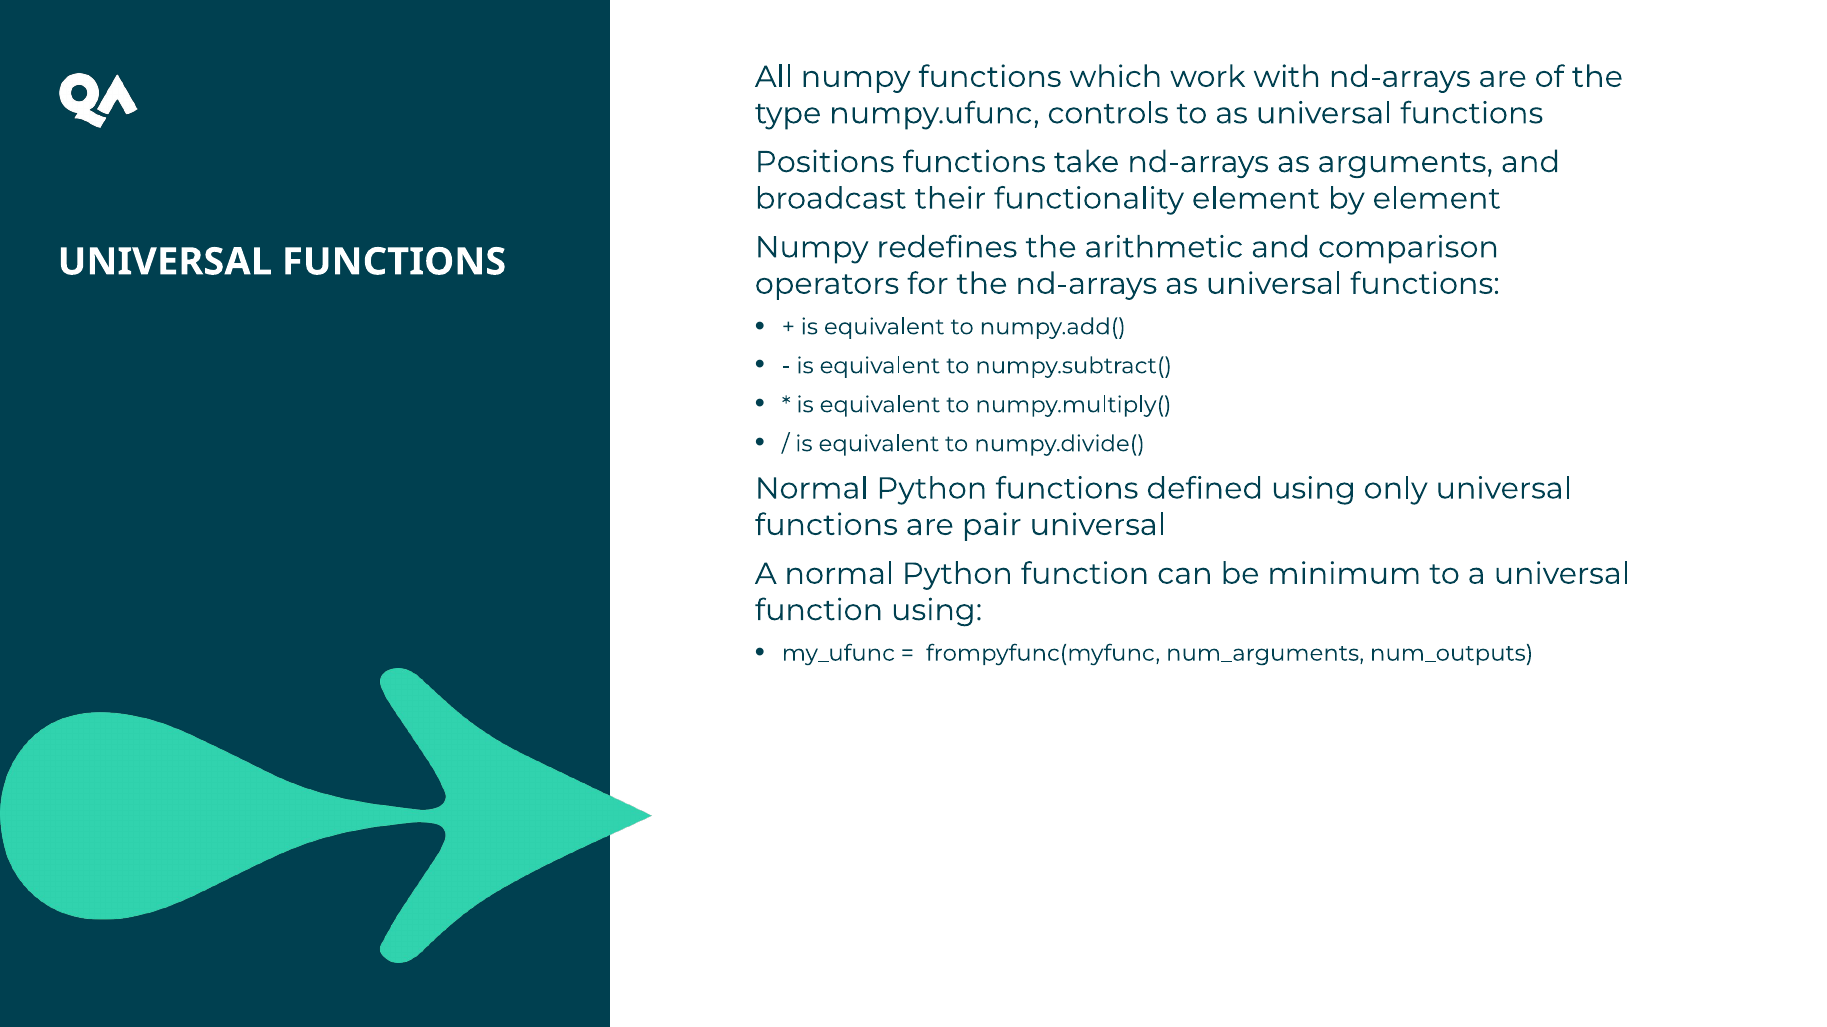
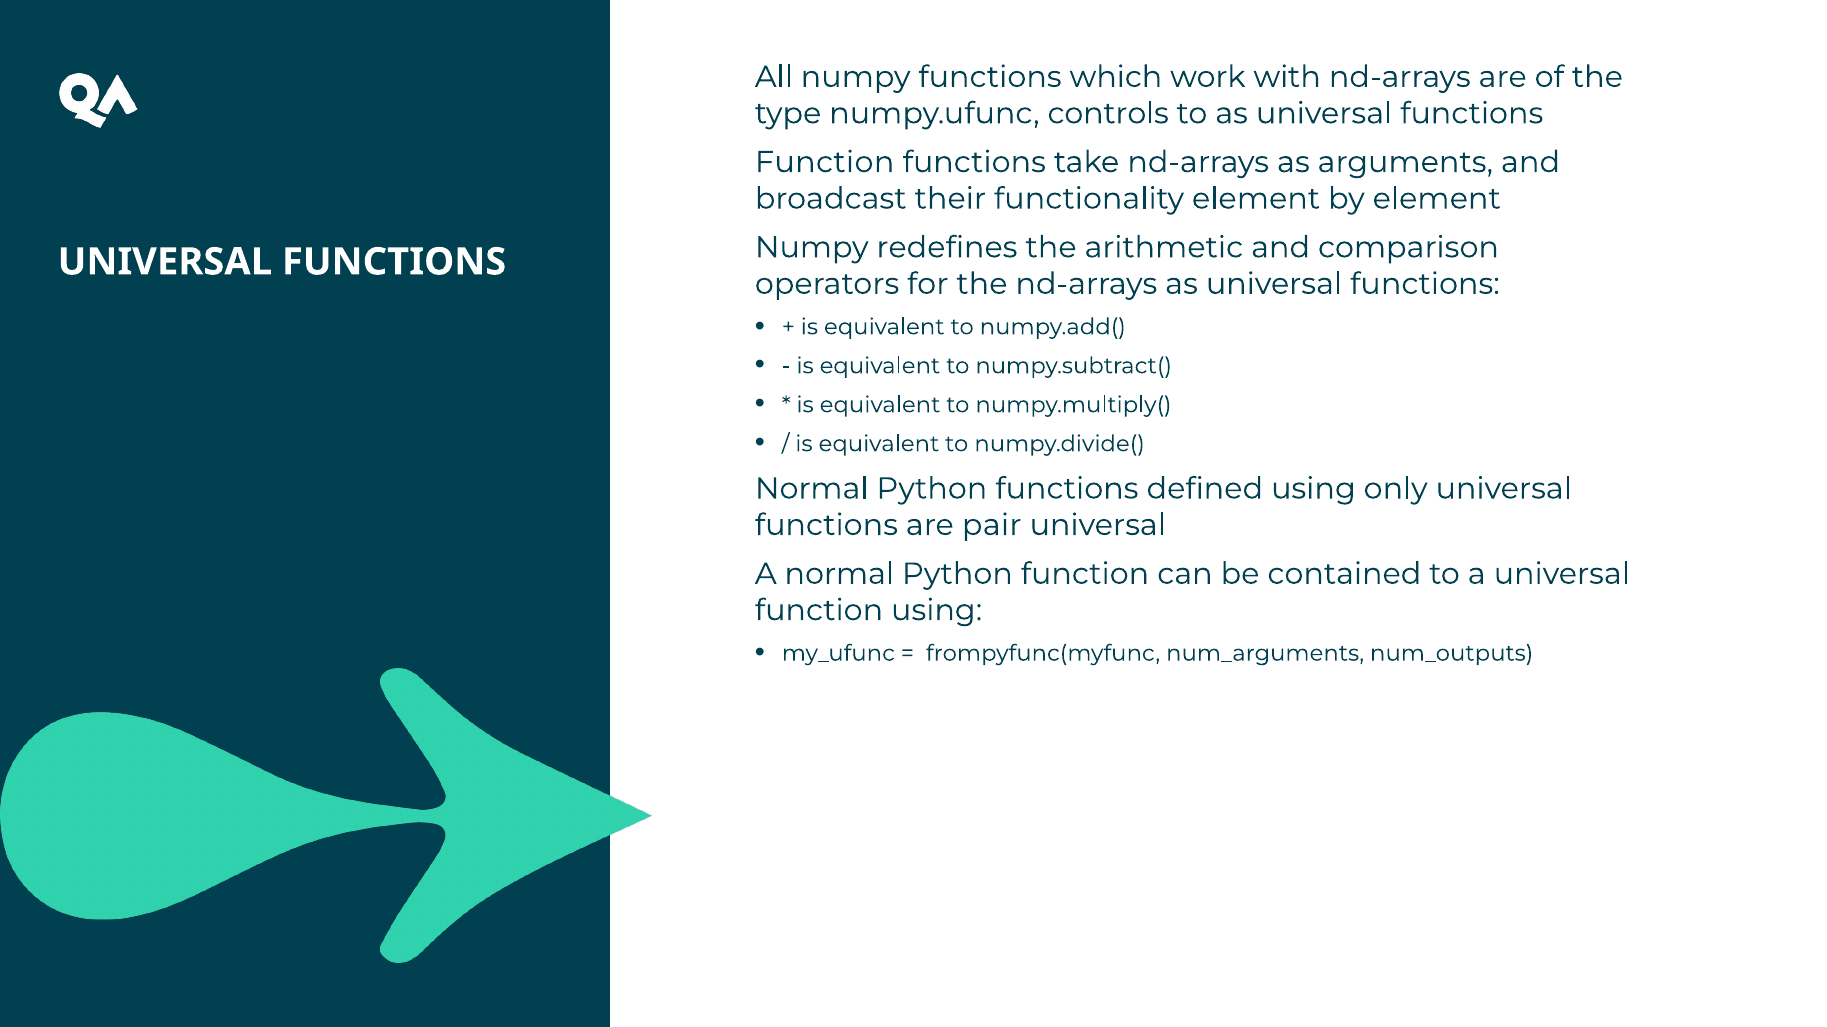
Positions: Positions -> Function (825, 162)
minimum: minimum -> contained (1344, 574)
